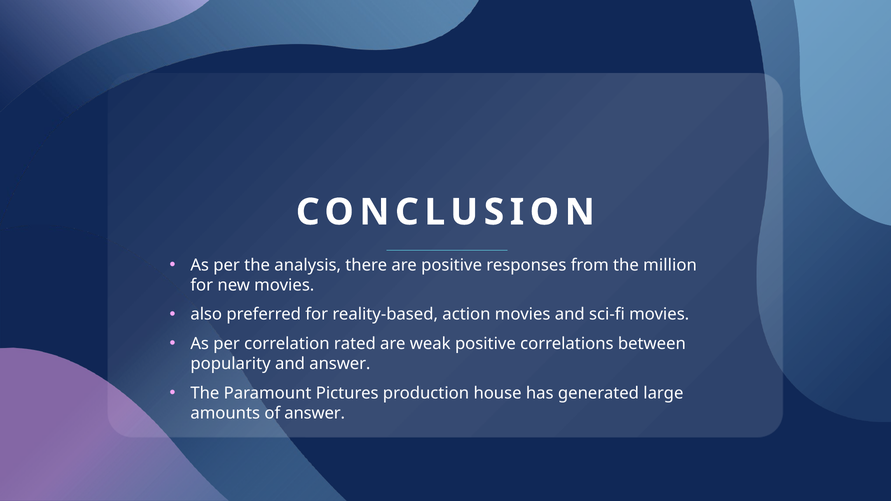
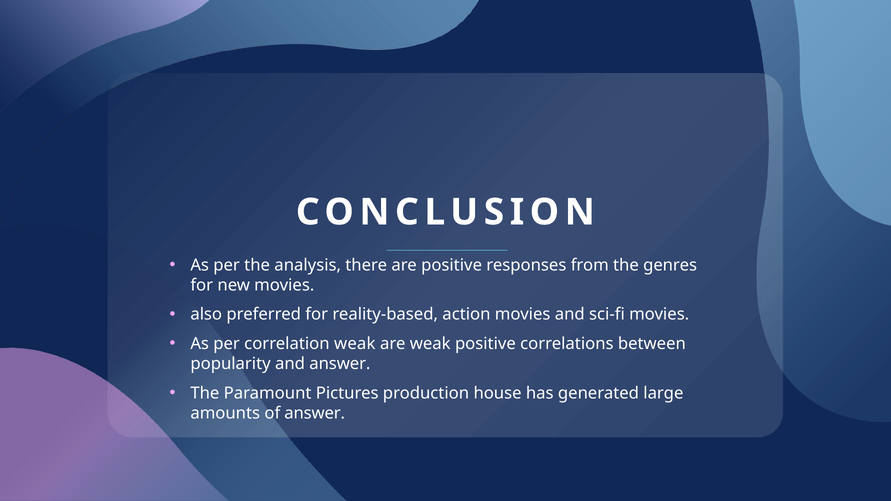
million: million -> genres (670, 265)
correlation rated: rated -> weak (355, 344)
